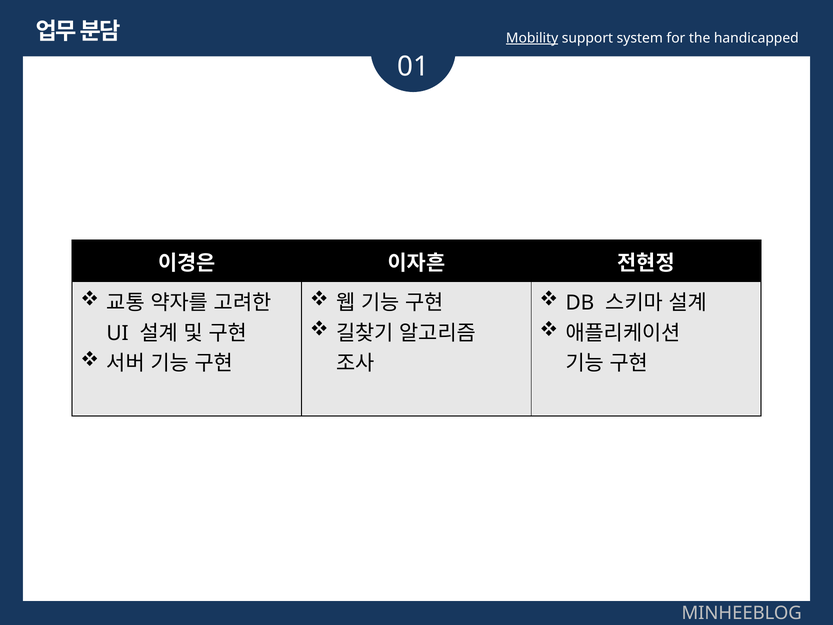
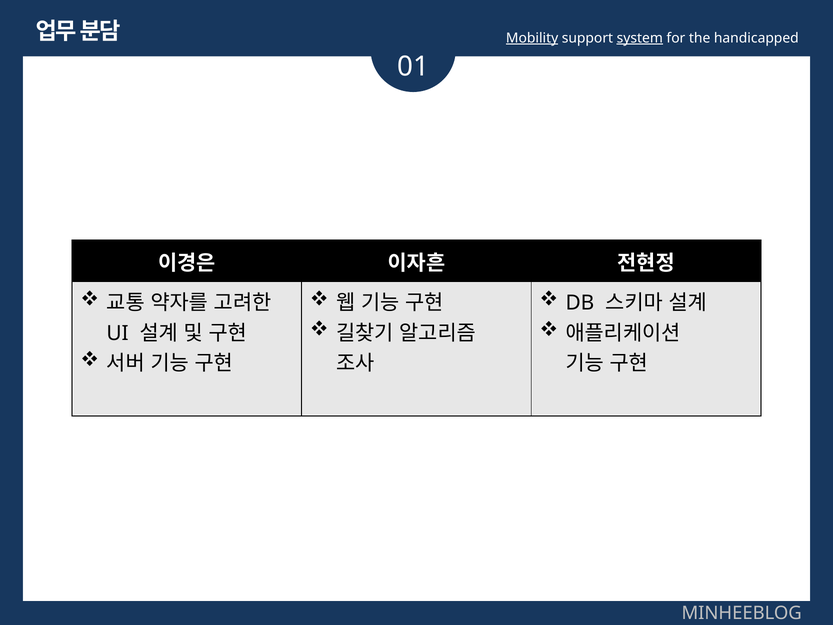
system underline: none -> present (640, 38)
